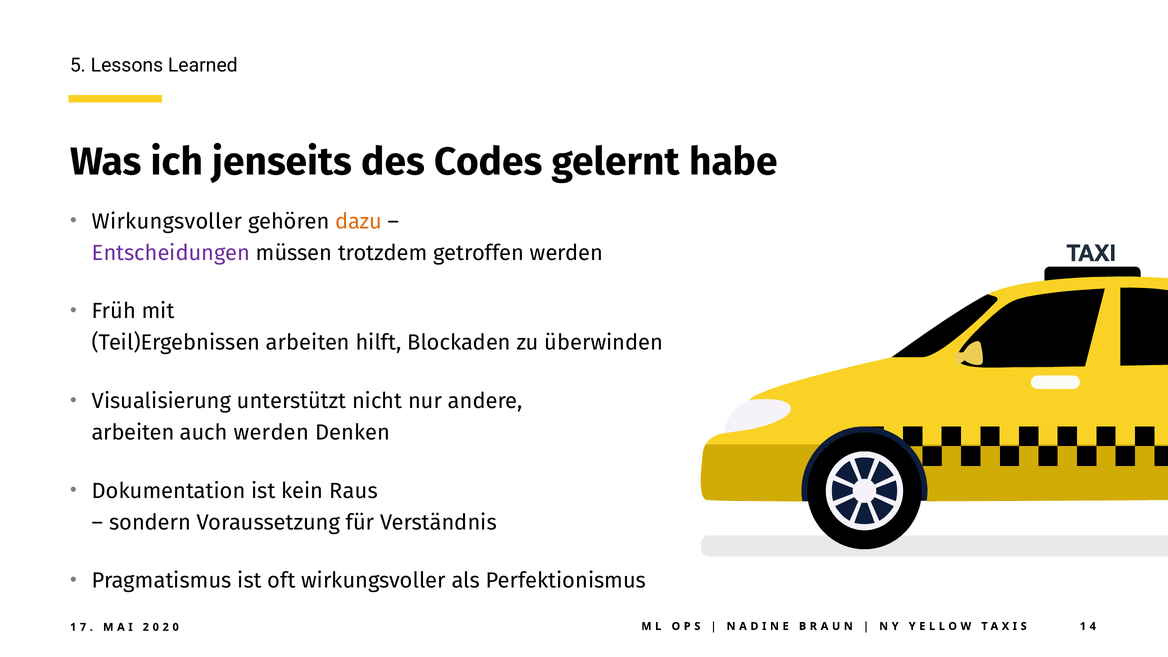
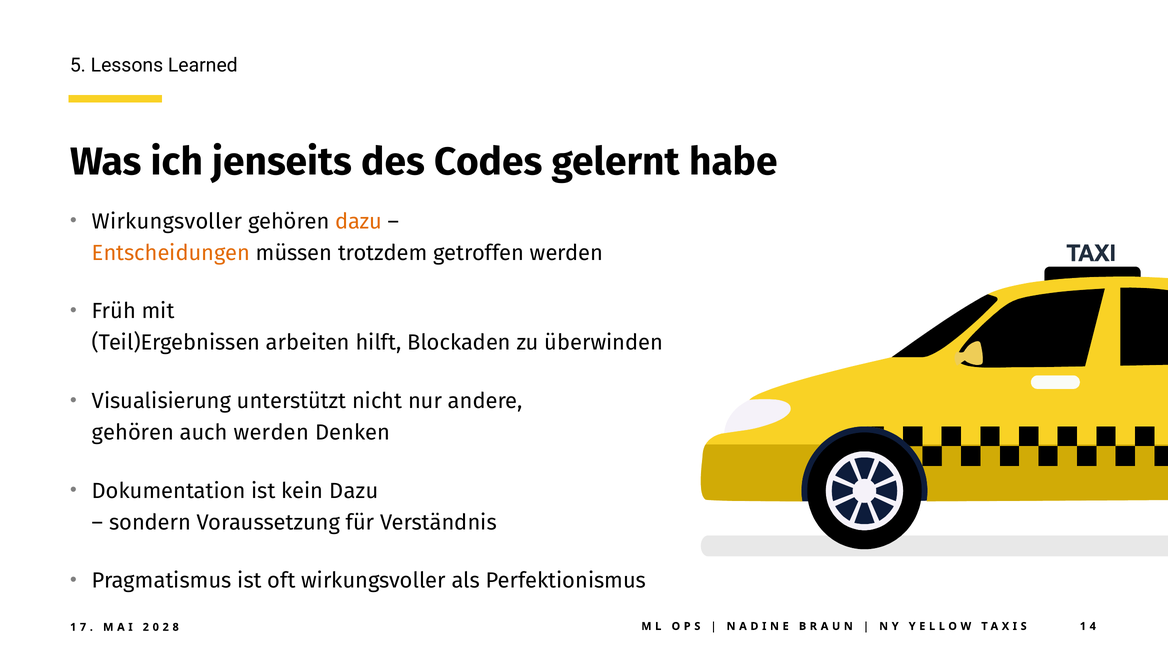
Entscheidungen colour: purple -> orange (171, 253)
arbeiten: arbeiten -> gehören (133, 433)
kein Raus: Raus -> Dazu (354, 491)
0: 0 -> 8 (176, 627)
